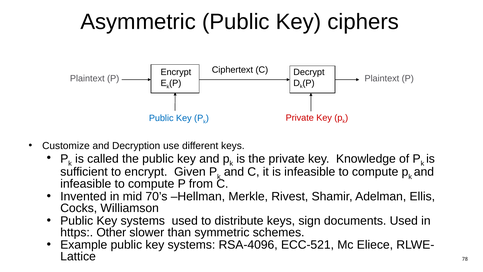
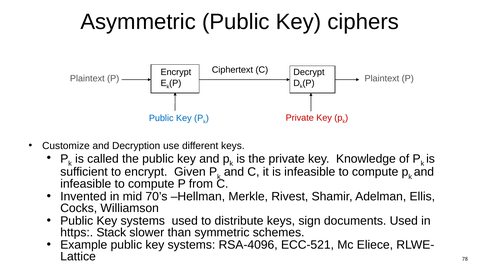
Other: Other -> Stack (111, 232)
